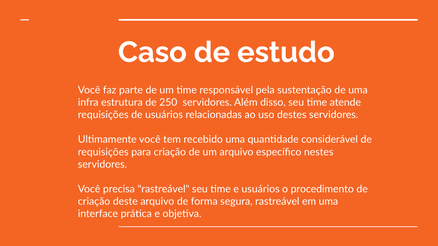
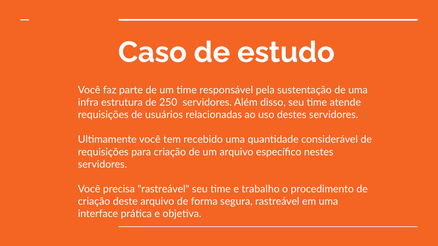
e usuários: usuários -> trabalho (261, 189)
